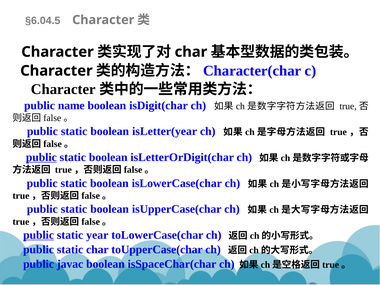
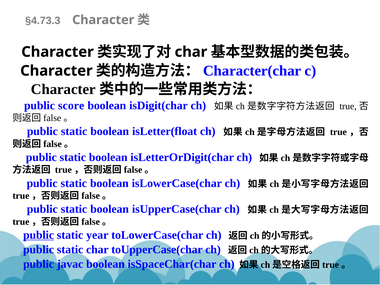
§6.04.5: §6.04.5 -> §4.73.3 (43, 21)
name: name -> score (71, 105)
isLetter(year: isLetter(year -> isLetter(float (165, 131)
public underline: present -> none (41, 157)
